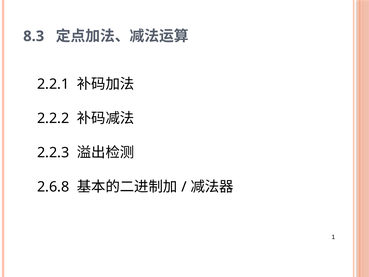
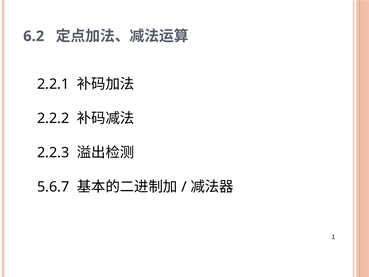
8.3: 8.3 -> 6.2 (34, 36)
2.6.8: 2.6.8 -> 5.6.7 (53, 187)
